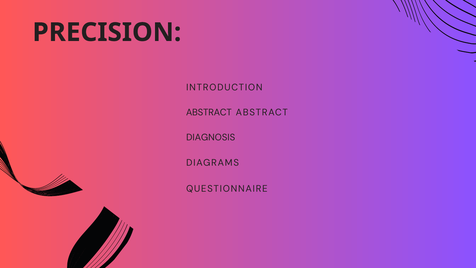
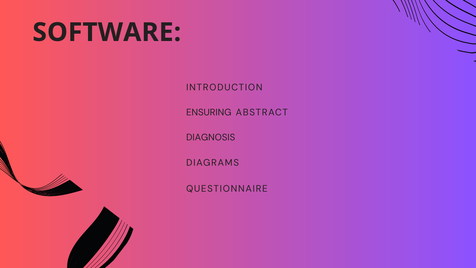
PRECISION: PRECISION -> SOFTWARE (107, 32)
ABSTRACT: ABSTRACT -> ENSURING (209, 112)
